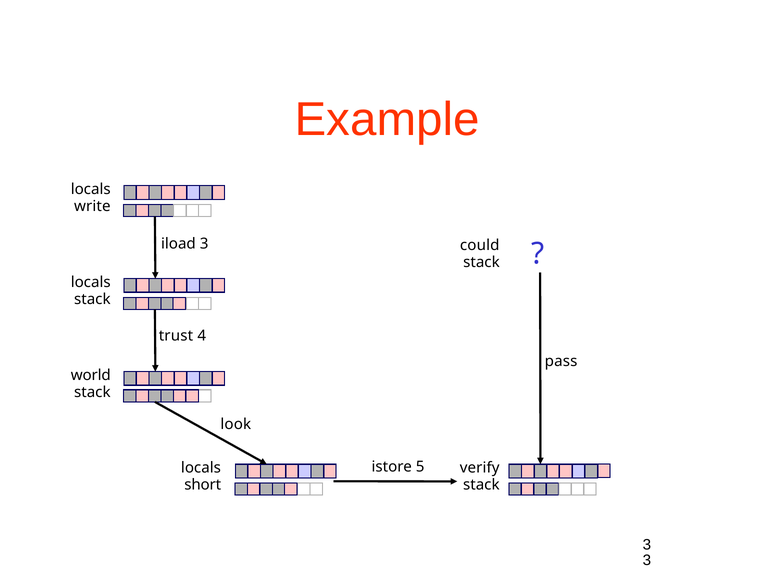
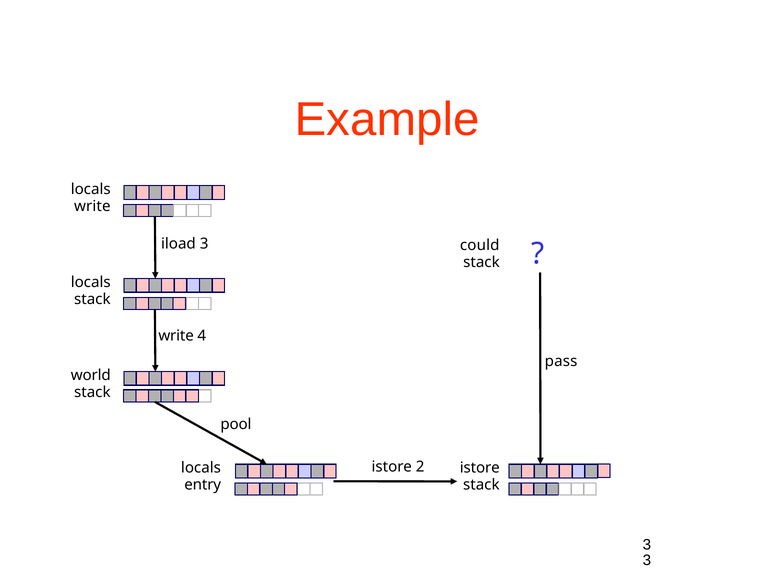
trust: trust -> write (176, 336)
look: look -> pool (236, 425)
5: 5 -> 2 (420, 467)
verify: verify -> istore (480, 468)
short: short -> entry (203, 485)
